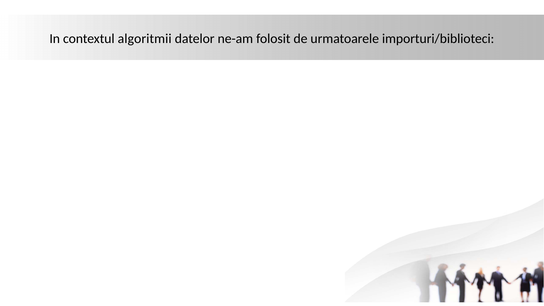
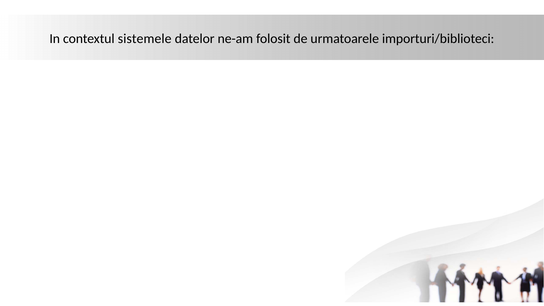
algoritmii: algoritmii -> sistemele (145, 39)
